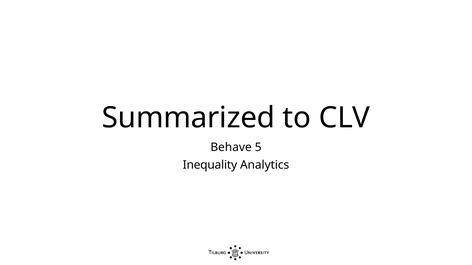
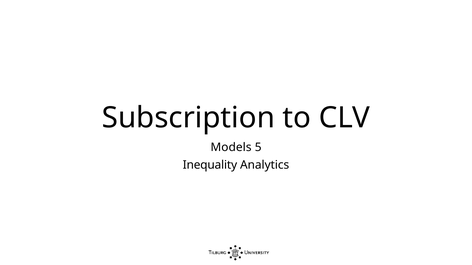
Summarized: Summarized -> Subscription (188, 118)
Behave: Behave -> Models (231, 148)
